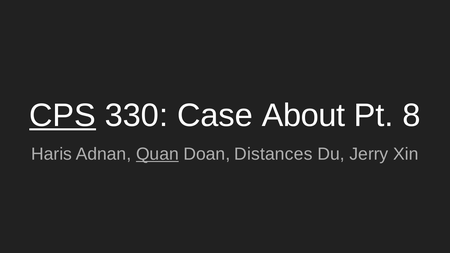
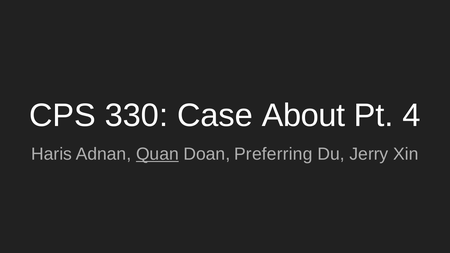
CPS underline: present -> none (63, 116)
8: 8 -> 4 (412, 116)
Distances: Distances -> Preferring (273, 154)
